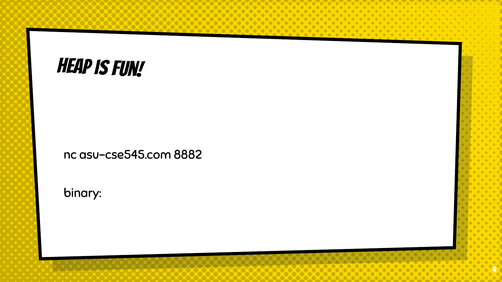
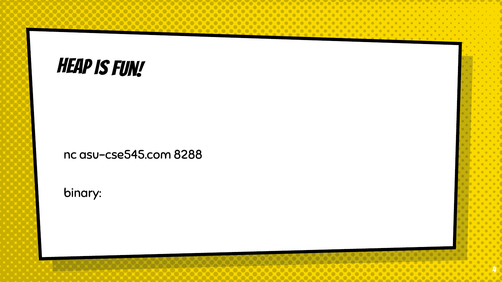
8882: 8882 -> 8288 (188, 155)
